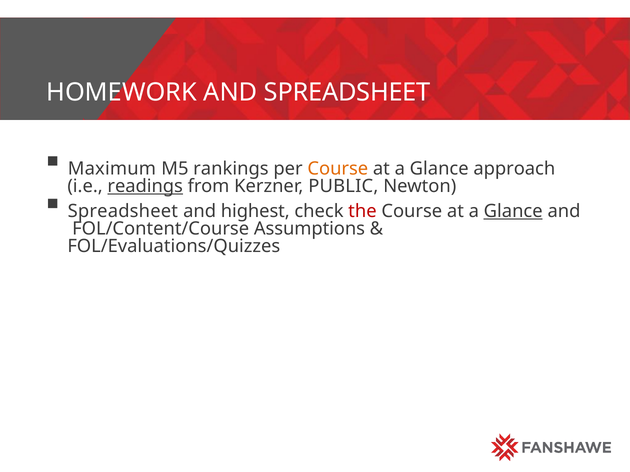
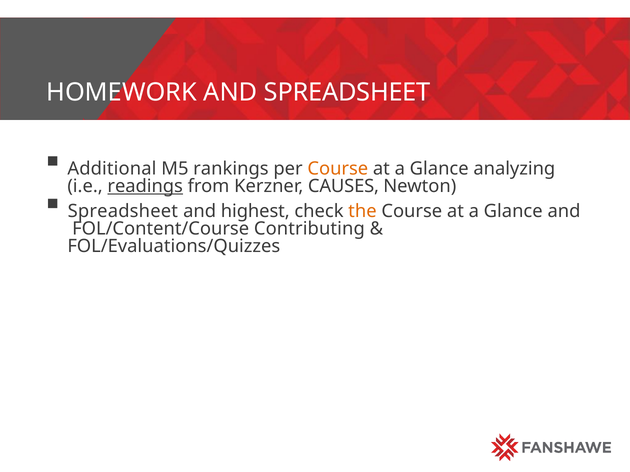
Maximum: Maximum -> Additional (112, 169)
approach: approach -> analyzing (514, 169)
PUBLIC: PUBLIC -> CAUSES (343, 186)
the colour: red -> orange (362, 211)
Glance underline: present -> none (513, 211)
Assumptions: Assumptions -> Contributing (309, 229)
